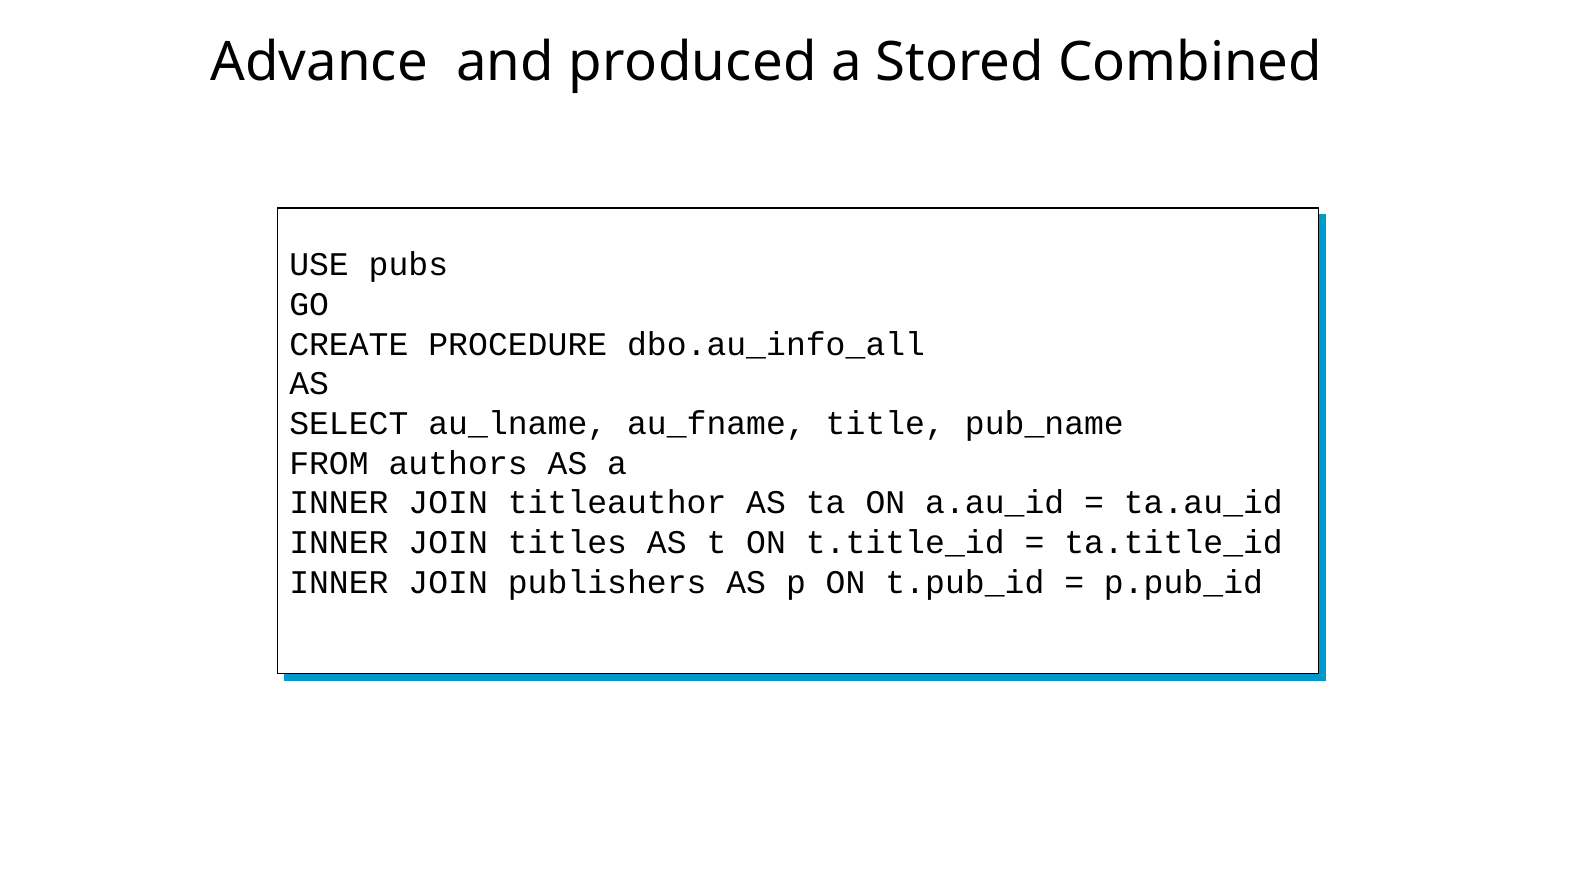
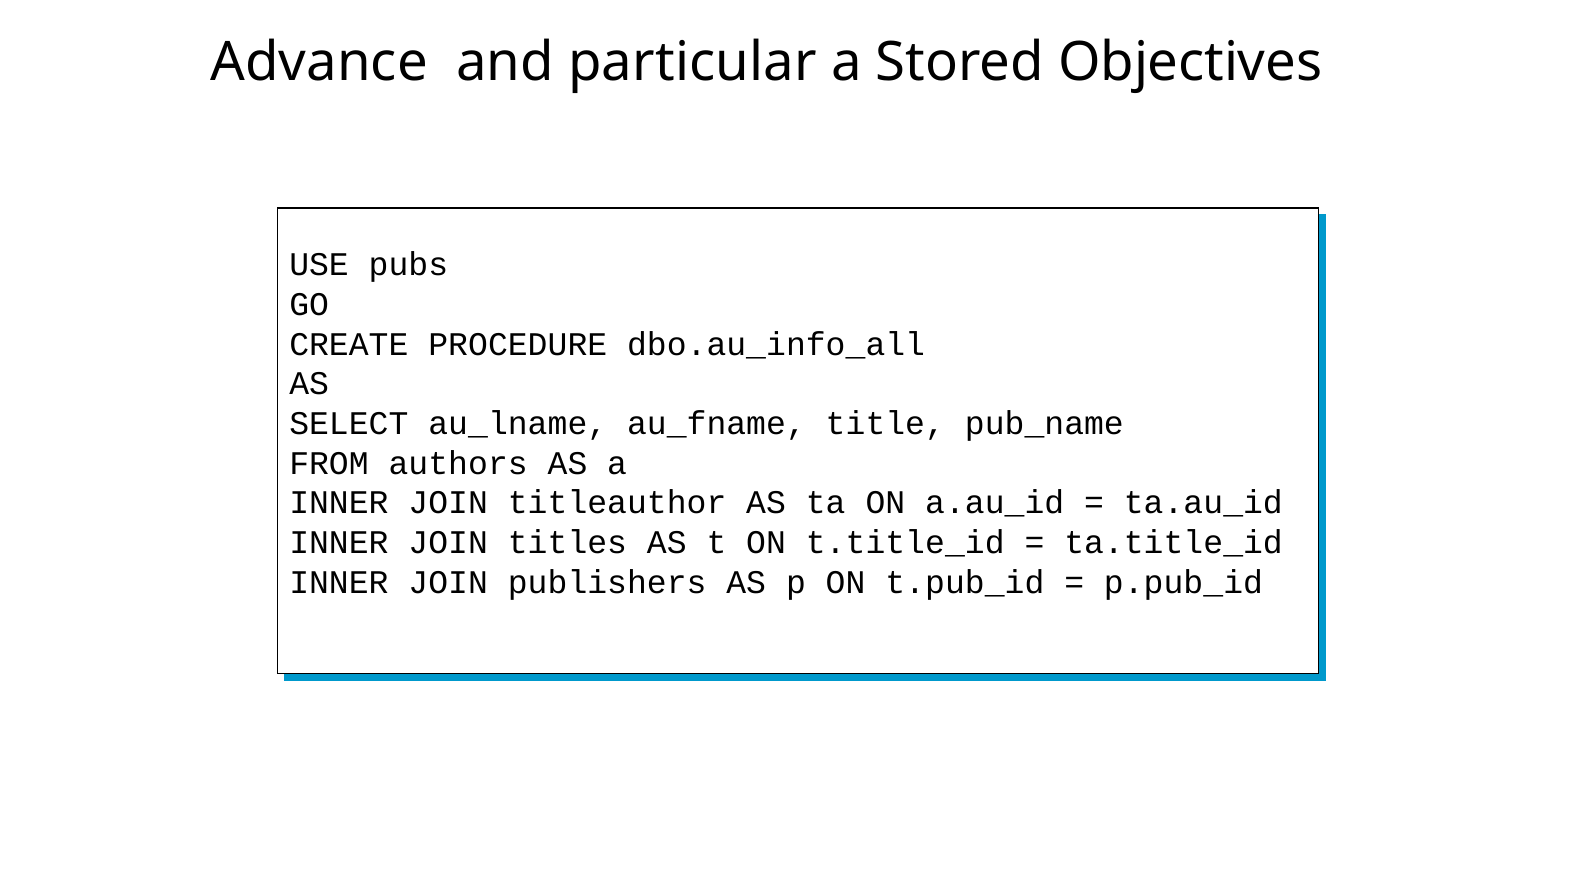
produced: produced -> particular (693, 63)
Combined: Combined -> Objectives (1190, 63)
